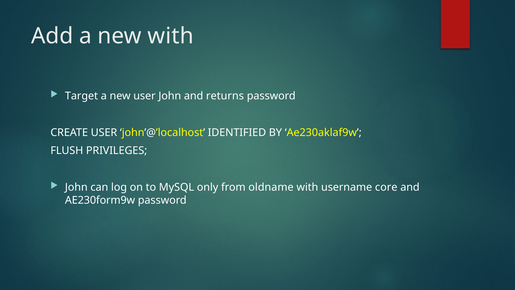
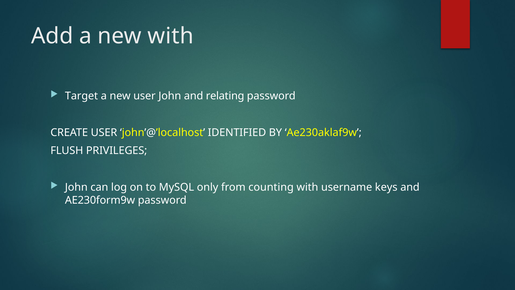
returns: returns -> relating (225, 96)
oldname: oldname -> counting (271, 187)
core: core -> keys (386, 187)
